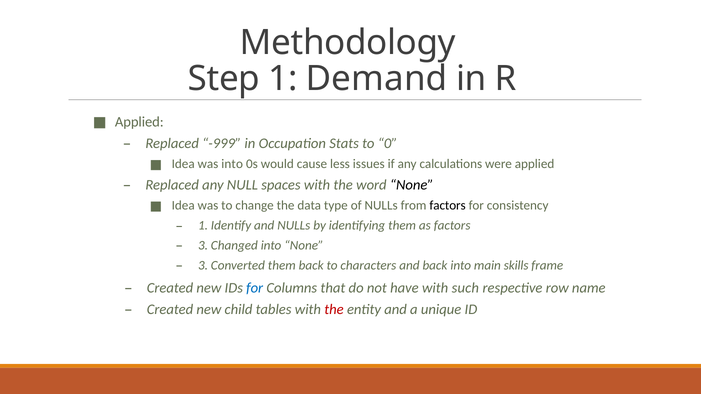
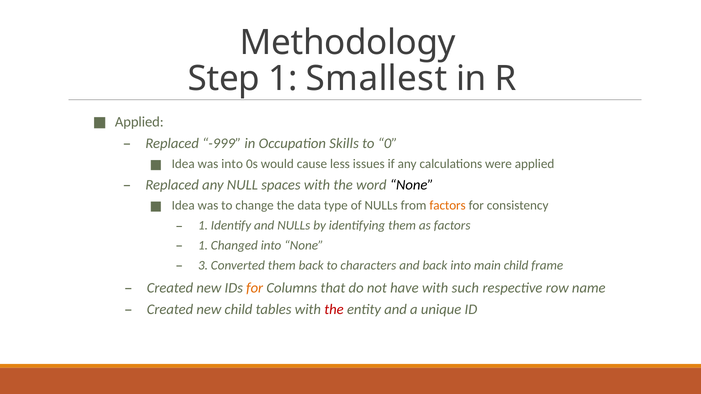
Demand: Demand -> Smallest (377, 79)
Stats: Stats -> Skills (344, 143)
factors colour: black -> orange (448, 206)
3: 3 -> 1 (203, 246)
main skills: skills -> child (516, 266)
for colour: blue -> orange (255, 288)
